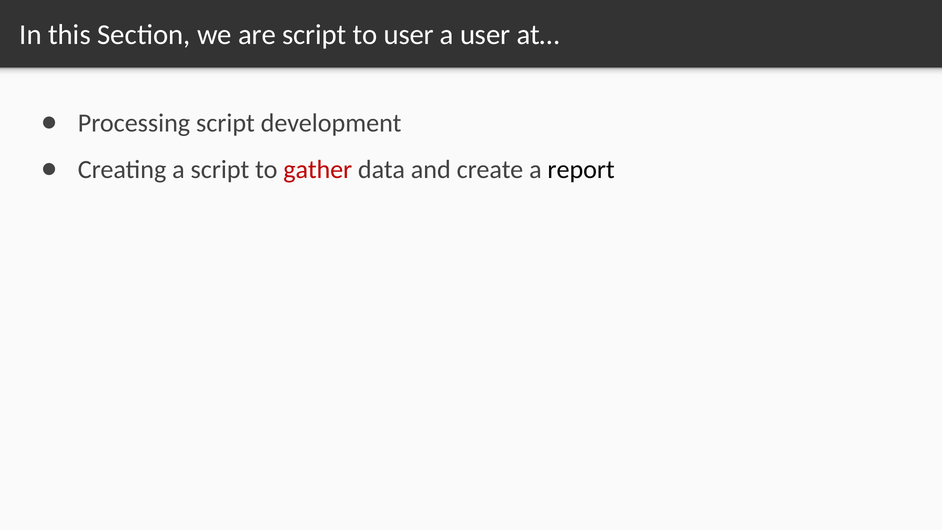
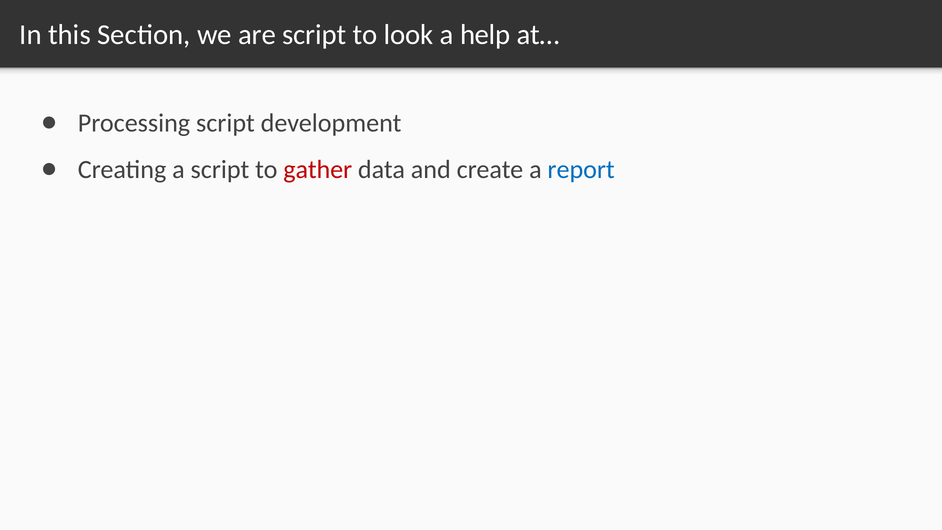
to user: user -> look (409, 35)
a user: user -> help (485, 35)
report colour: black -> blue (581, 170)
